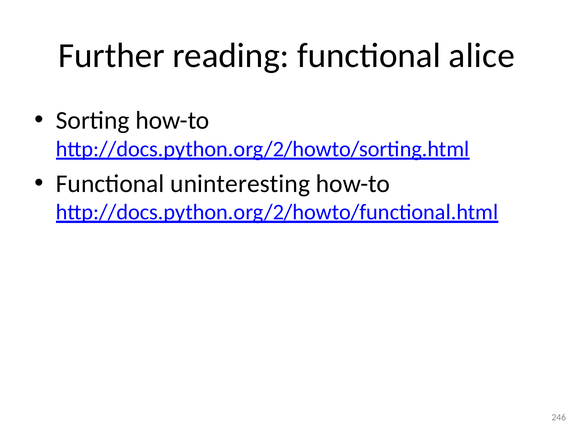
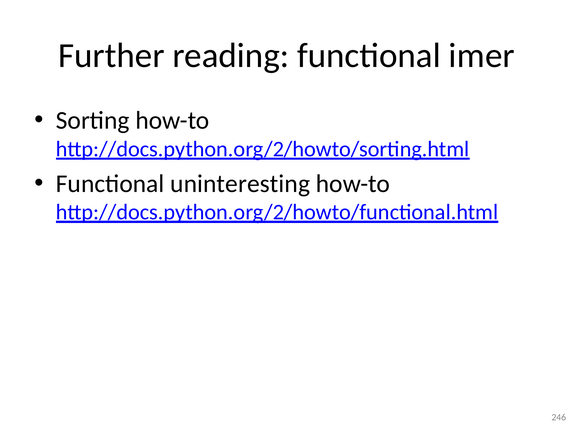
alice: alice -> imer (482, 56)
